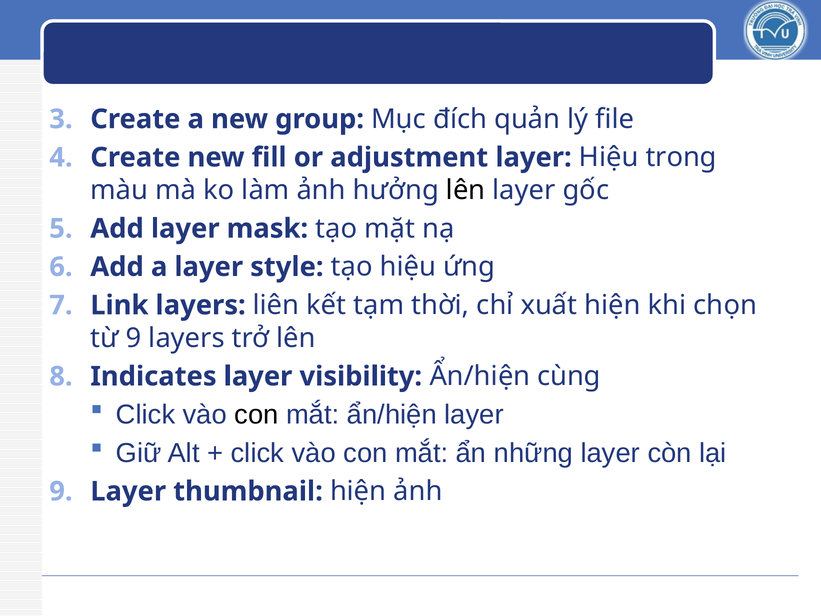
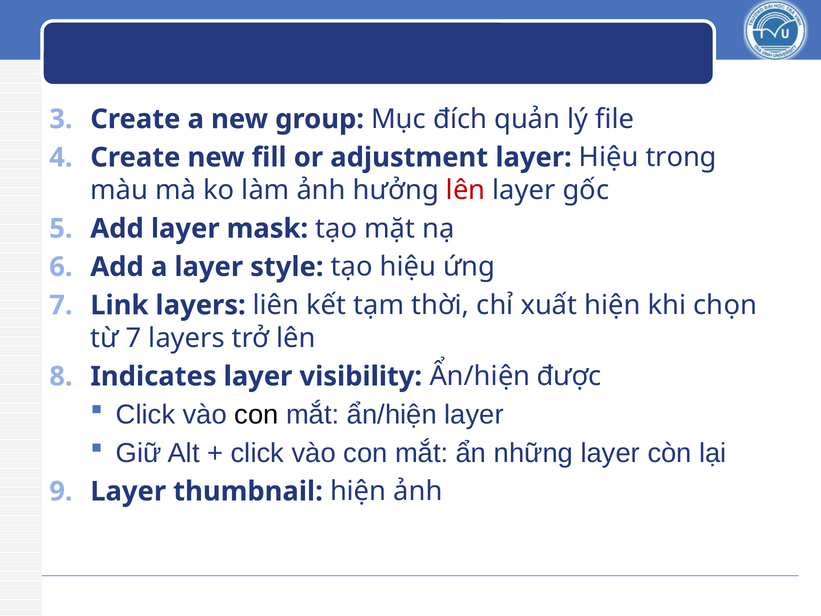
lên colour: black -> red (466, 190)
từ 9: 9 -> 7 (134, 338)
cùng: cùng -> được (569, 376)
